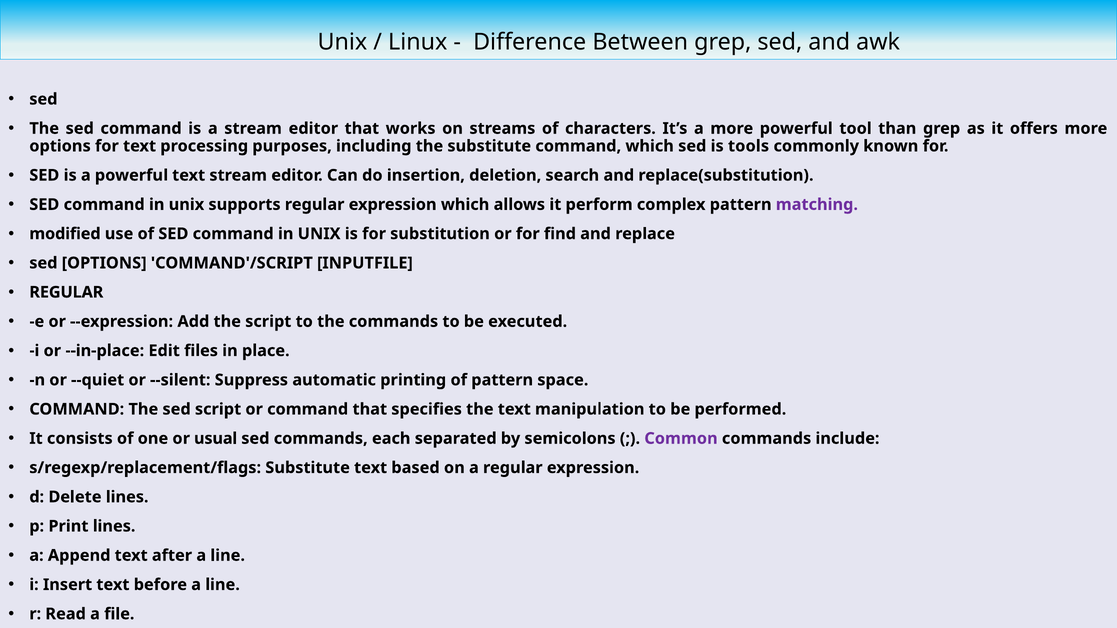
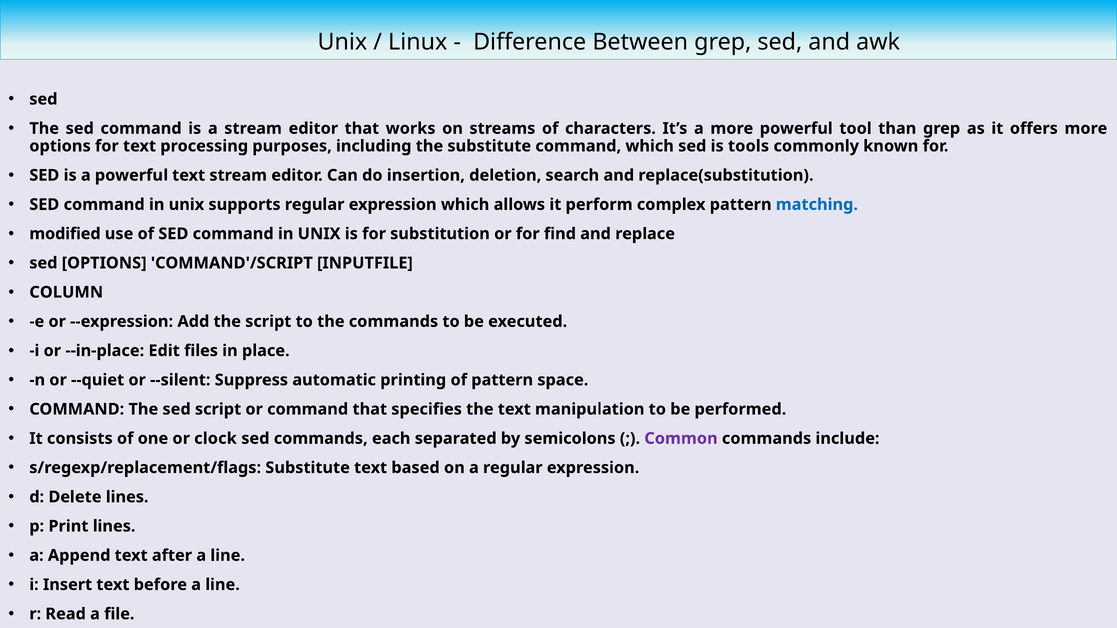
matching colour: purple -> blue (817, 205)
REGULAR: REGULAR -> COLUMN (66, 292)
usual: usual -> clock (215, 439)
